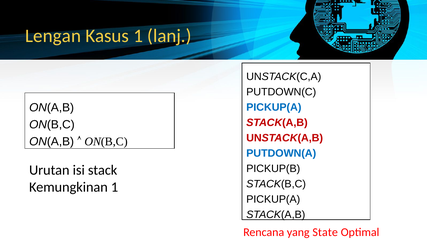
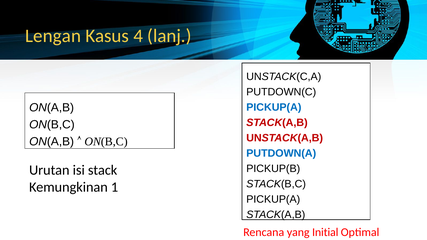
Kasus 1: 1 -> 4 (138, 36)
State: State -> Initial (325, 232)
